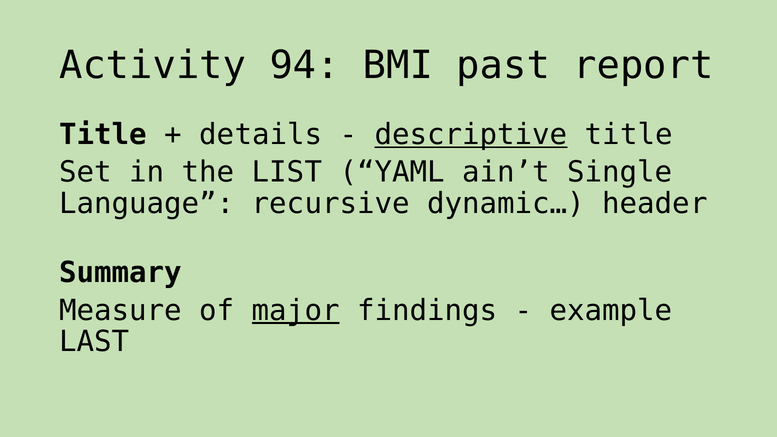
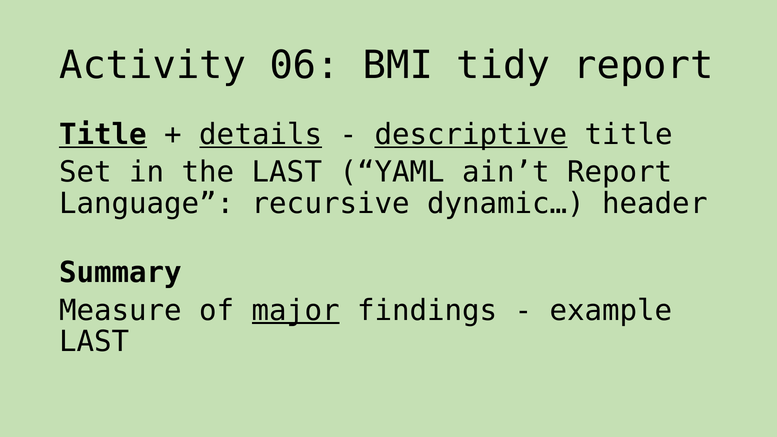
94: 94 -> 06 (305, 65)
past: past -> tidy (503, 65)
Title underline: none -> present (103, 135)
details underline: none -> present (261, 135)
the LIST: LIST -> LAST (287, 172)
ain’t Single: Single -> Report (620, 172)
